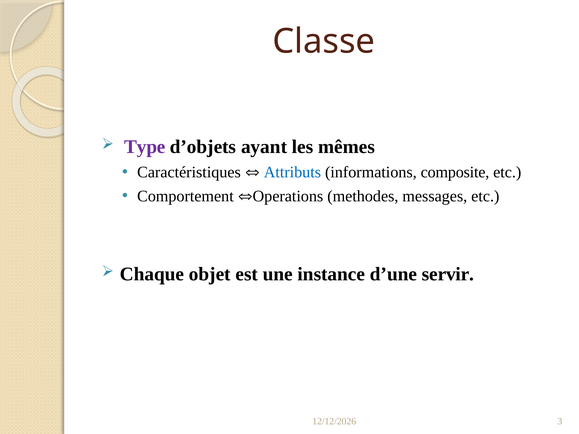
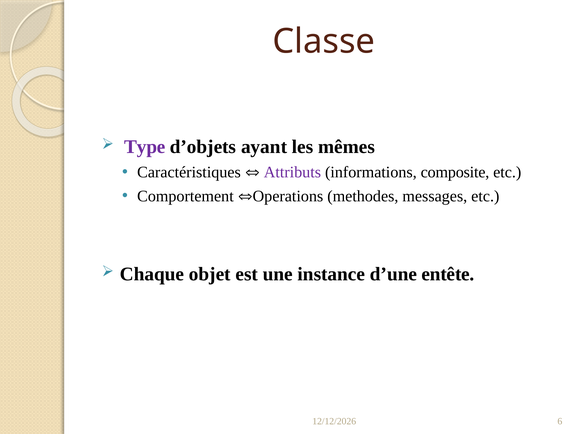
Attributs colour: blue -> purple (292, 172)
servir: servir -> entête (448, 274)
3: 3 -> 6 (560, 421)
